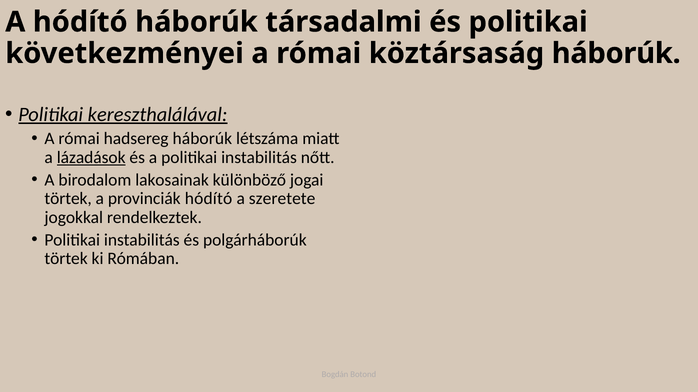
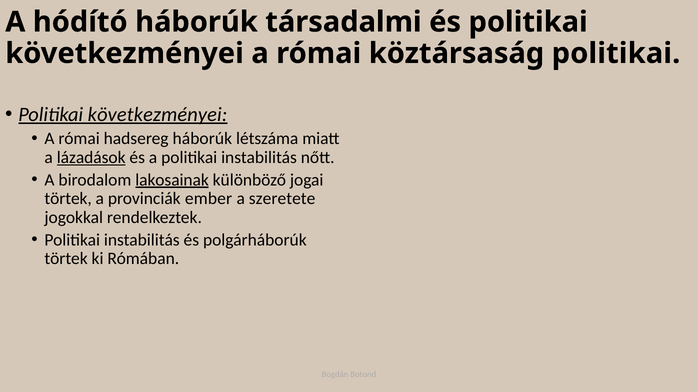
köztársaság háborúk: háborúk -> politikai (616, 53)
kereszthalálával: kereszthalálával -> következményei (158, 115)
lakosainak underline: none -> present (172, 180)
provinciák hódító: hódító -> ember (209, 199)
